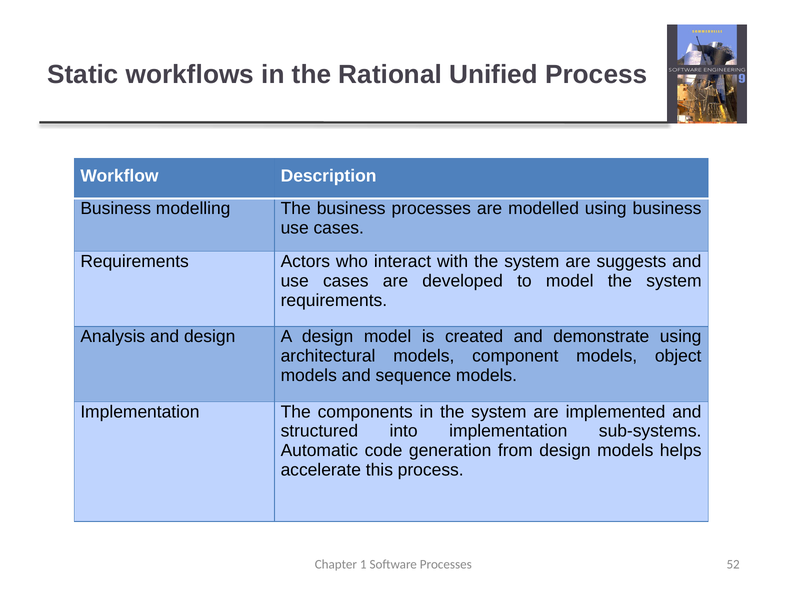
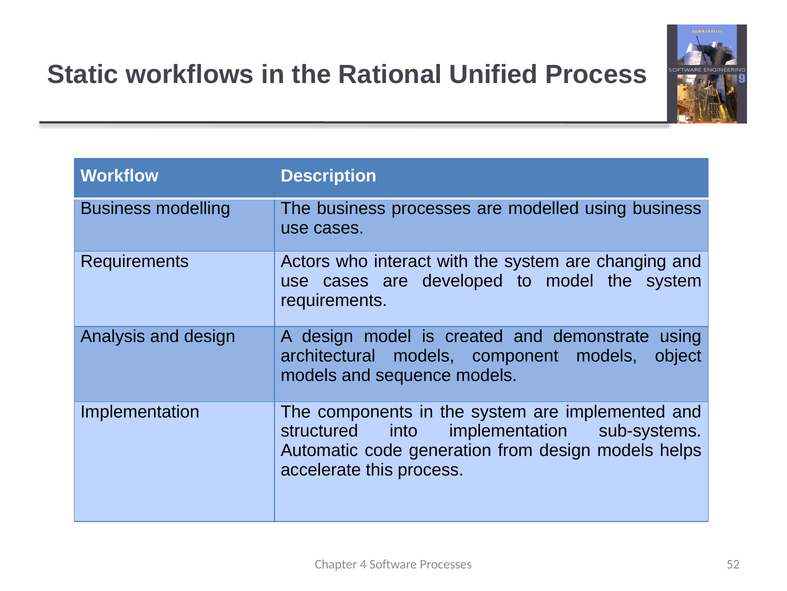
suggests: suggests -> changing (631, 261)
1: 1 -> 4 (363, 564)
